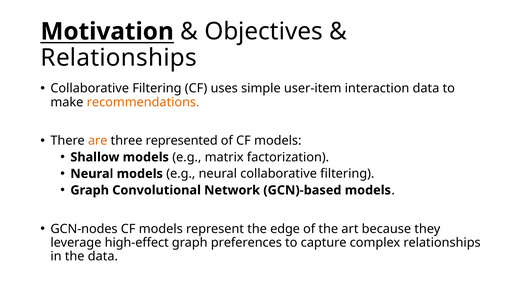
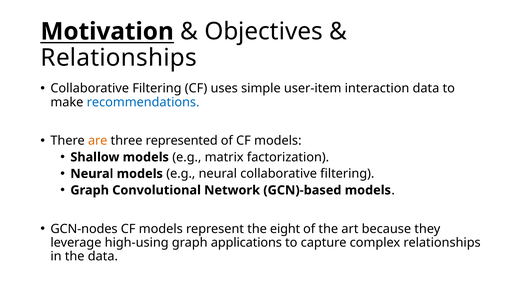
recommendations colour: orange -> blue (143, 102)
edge: edge -> eight (285, 229)
high-effect: high-effect -> high-using (137, 242)
preferences: preferences -> applications (246, 242)
